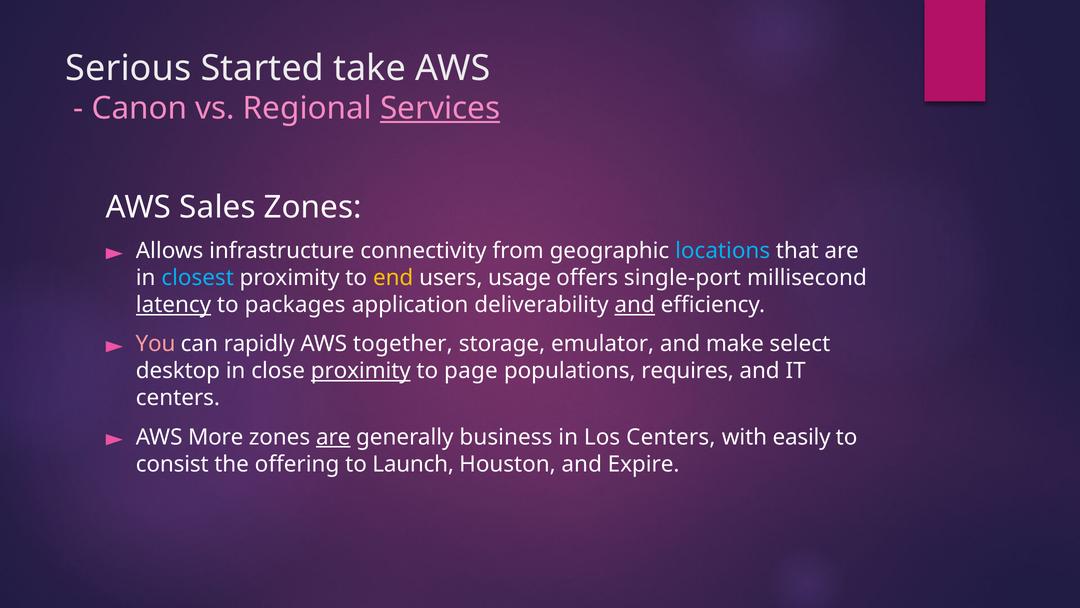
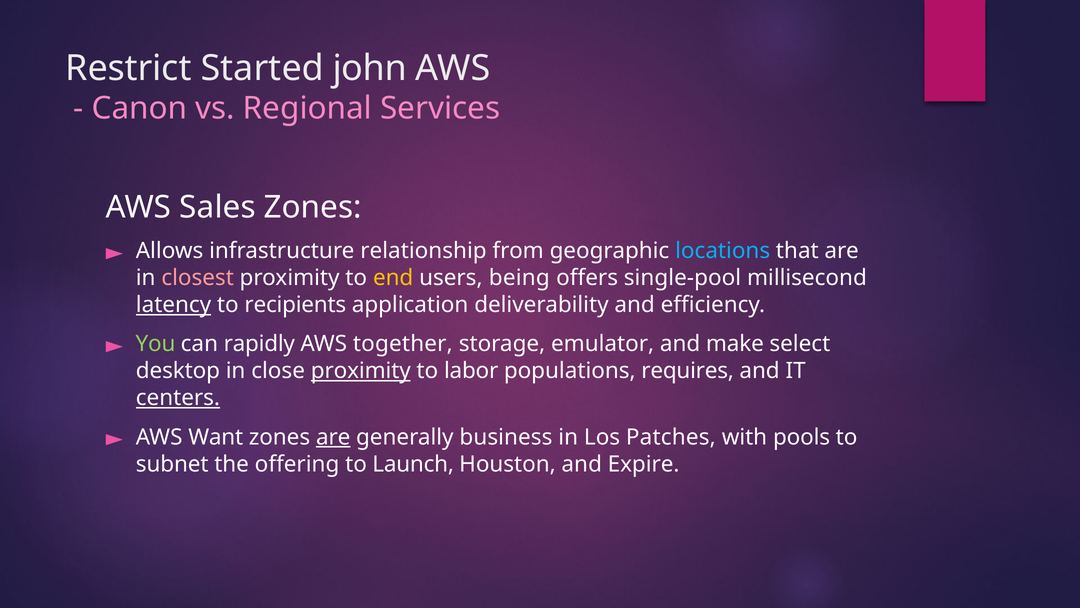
Serious: Serious -> Restrict (128, 68)
take: take -> john (370, 68)
Services underline: present -> none (440, 108)
connectivity: connectivity -> relationship (423, 251)
closest colour: light blue -> pink (198, 278)
usage: usage -> being (519, 278)
single-port: single-port -> single-pool (682, 278)
packages: packages -> recipients (295, 305)
and underline: present -> none (635, 305)
You colour: pink -> light green (156, 344)
page: page -> labor (471, 371)
centers underline: none -> present (178, 398)
More: More -> Want (216, 437)
Los Centers: Centers -> Patches (671, 437)
easily: easily -> pools (802, 437)
consist: consist -> subnet (172, 464)
